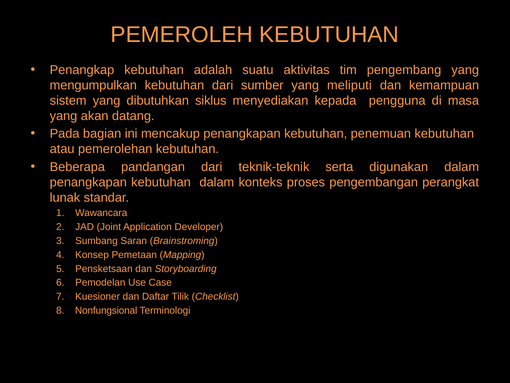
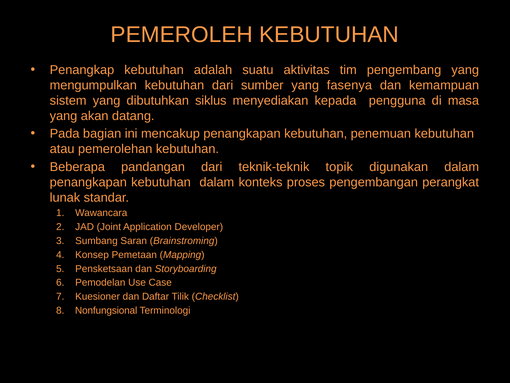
meliputi: meliputi -> fasenya (349, 85)
serta: serta -> topik (339, 167)
